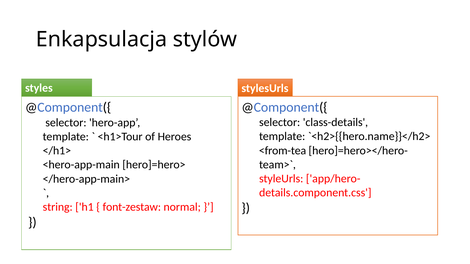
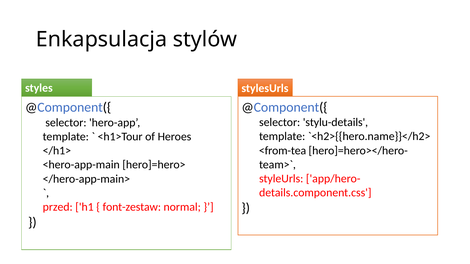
class-details: class-details -> stylu-details (335, 122)
string: string -> przed (58, 207)
